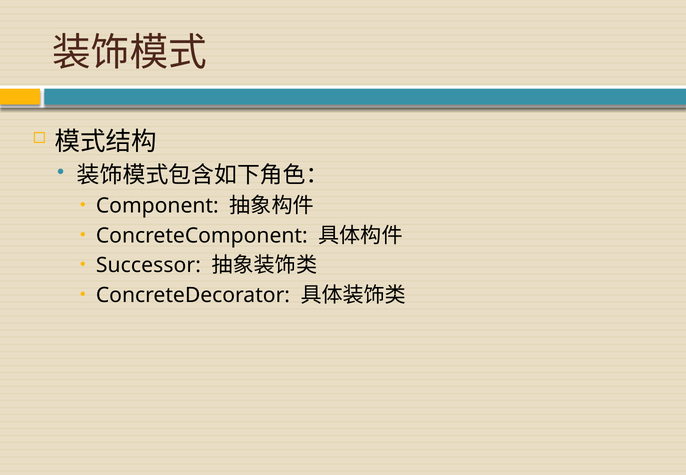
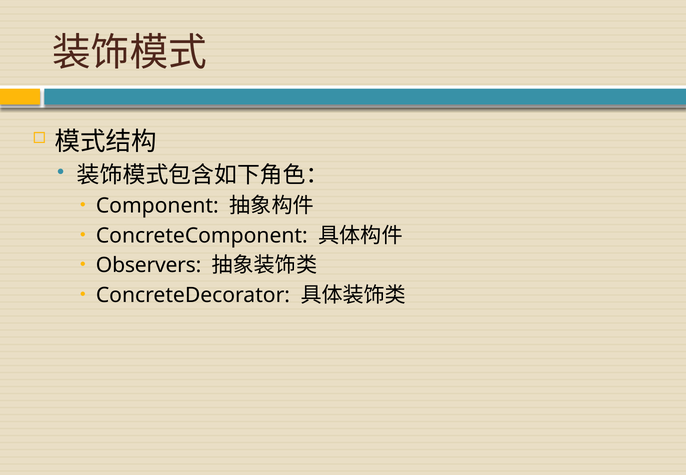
Successor: Successor -> Observers (149, 265)
